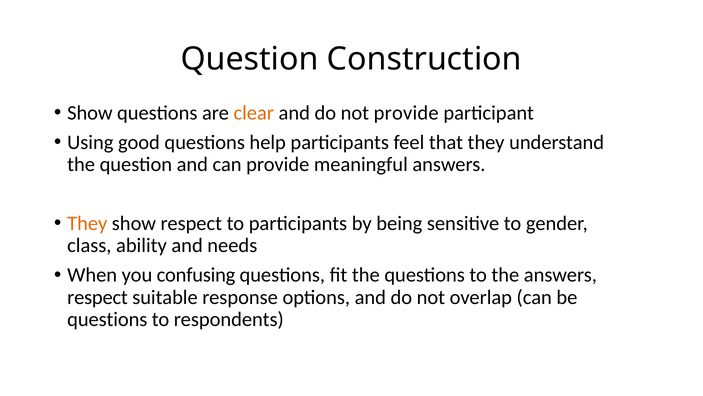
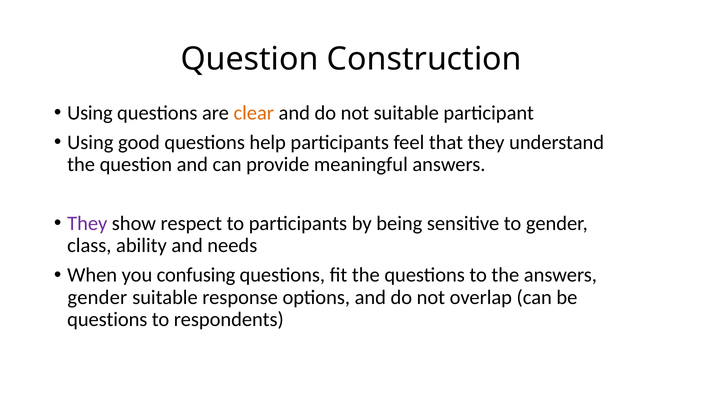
Show: Show -> Using (90, 113)
not provide: provide -> suitable (406, 113)
They colour: orange -> purple (87, 223)
respect: respect -> gender (97, 297)
